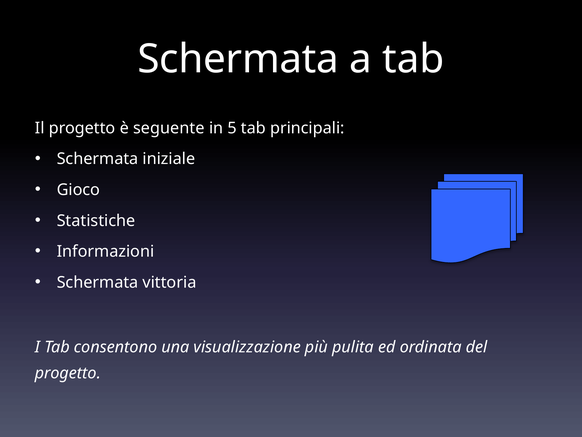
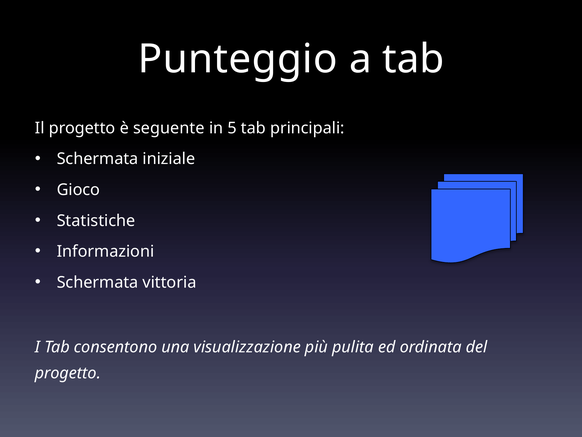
Schermata: Schermata -> Punteggio (238, 59)
